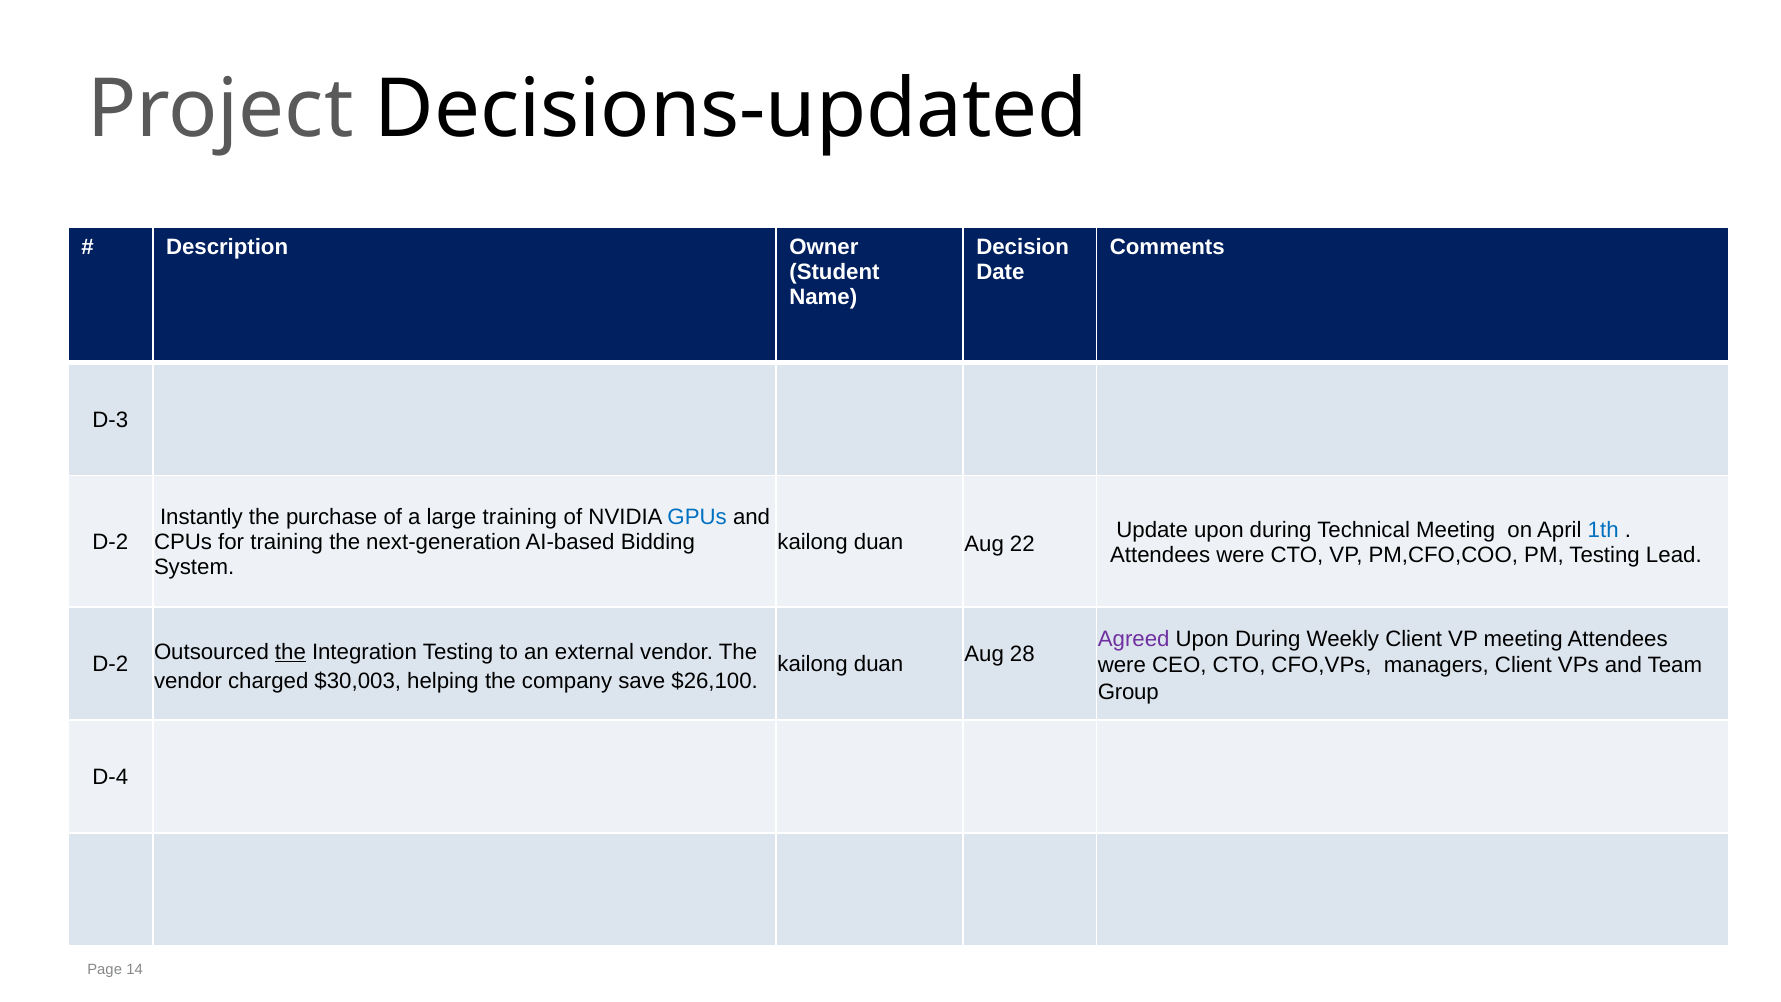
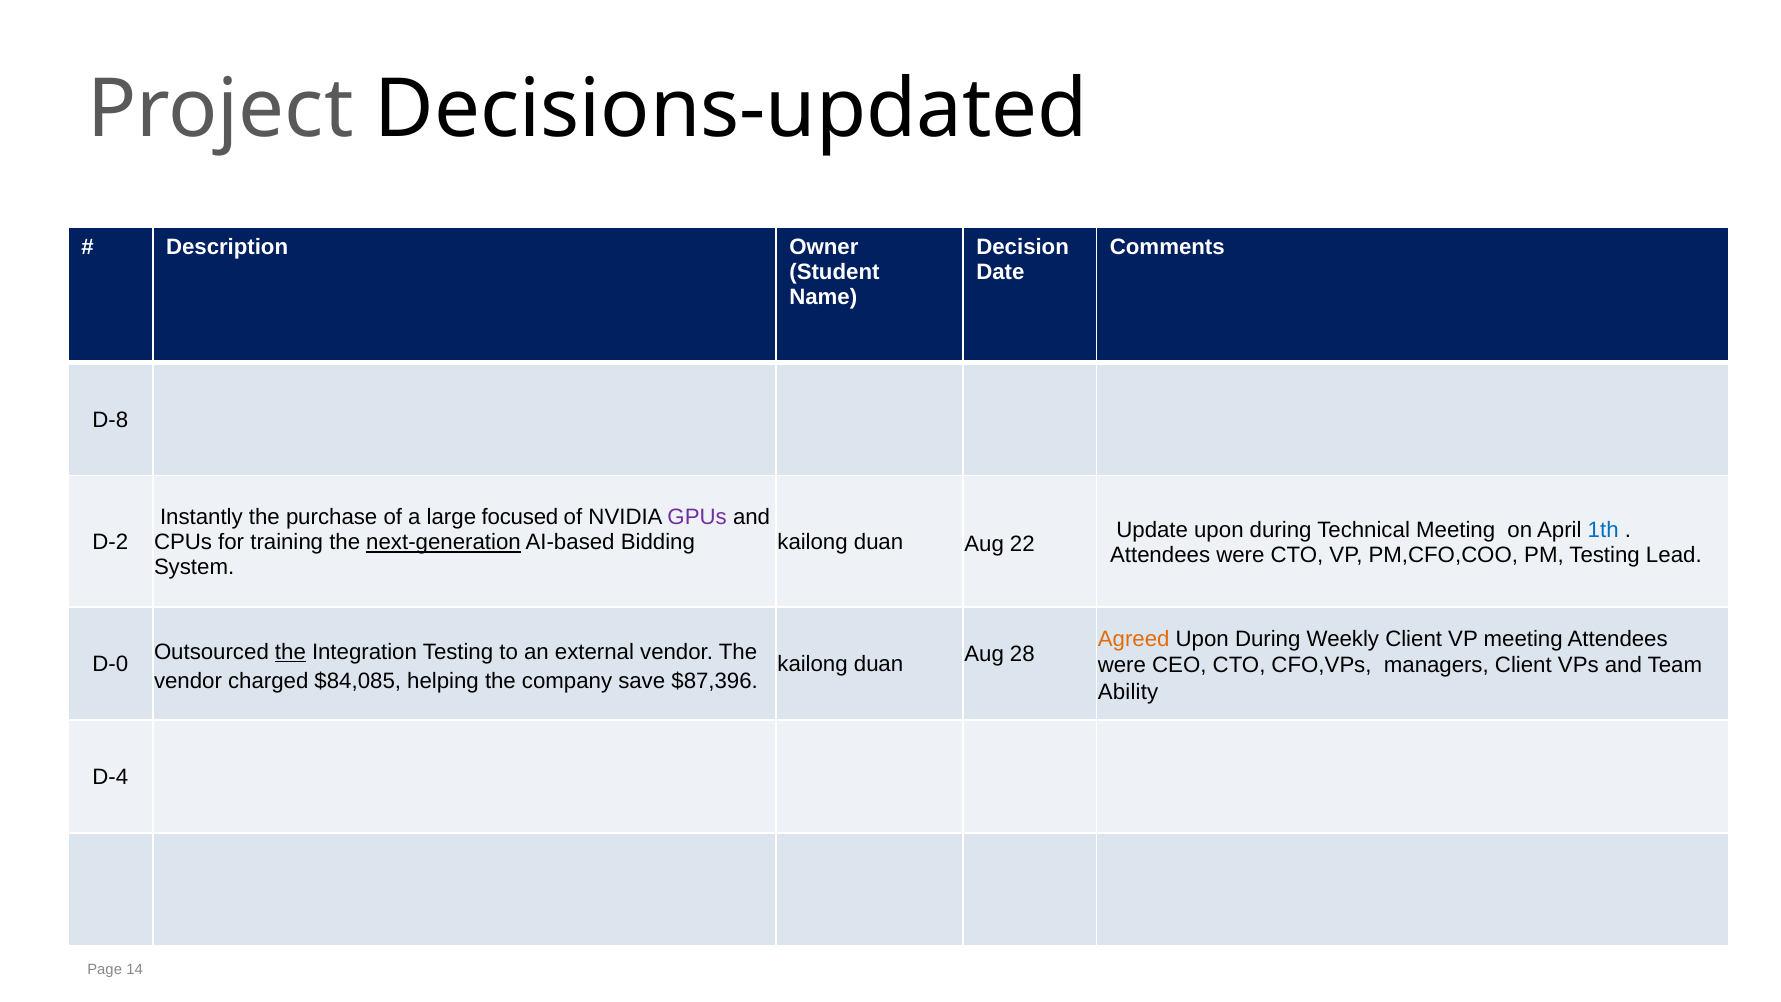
D-3: D-3 -> D-8 (110, 420)
large training: training -> focused (520, 517)
GPUs colour: blue -> purple (697, 517)
next-generation underline: none -> present (443, 542)
Agreed colour: purple -> orange (1134, 639)
D-2: D-2 -> D-0 (110, 664)
$30,003: $30,003 -> $84,085 (358, 681)
$26,100: $26,100 -> $87,396 (715, 681)
Group: Group -> Ability (1128, 692)
